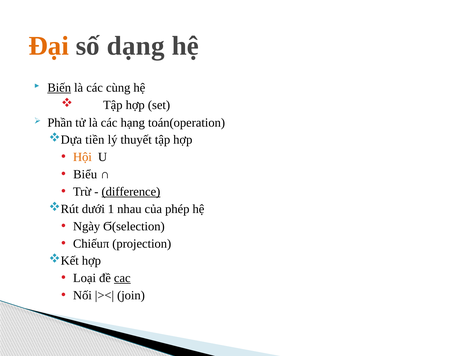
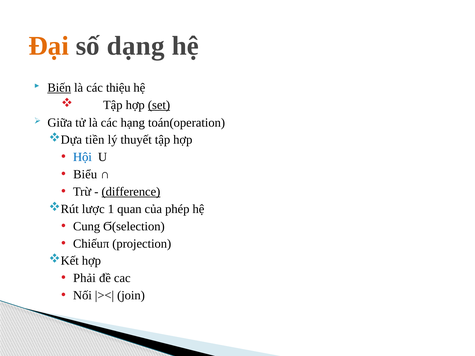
cùng: cùng -> thiệu (118, 88)
set underline: none -> present (159, 105)
Phần: Phần -> Giữa (60, 123)
Hội colour: orange -> blue (82, 157)
dưới: dưới -> lược (93, 209)
nhau: nhau -> quan (129, 209)
Ngày: Ngày -> Cung (87, 226)
Loại: Loại -> Phải (84, 278)
cac underline: present -> none (122, 278)
